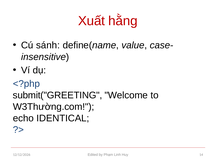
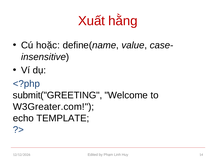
sánh: sánh -> hoặc (48, 45)
W3Thường.com: W3Thường.com -> W3Greater.com (54, 107)
IDENTICAL: IDENTICAL -> TEMPLATE (63, 118)
